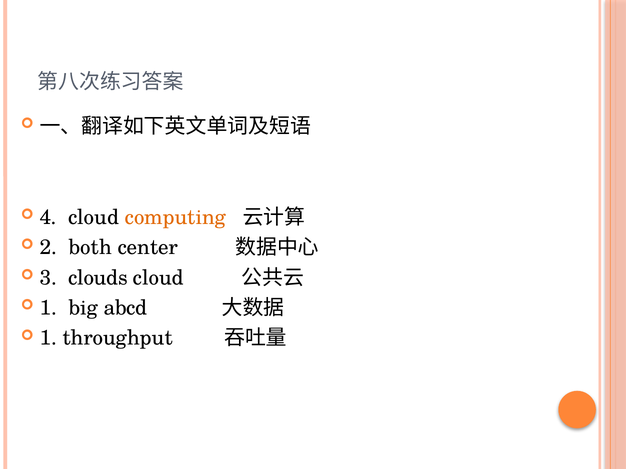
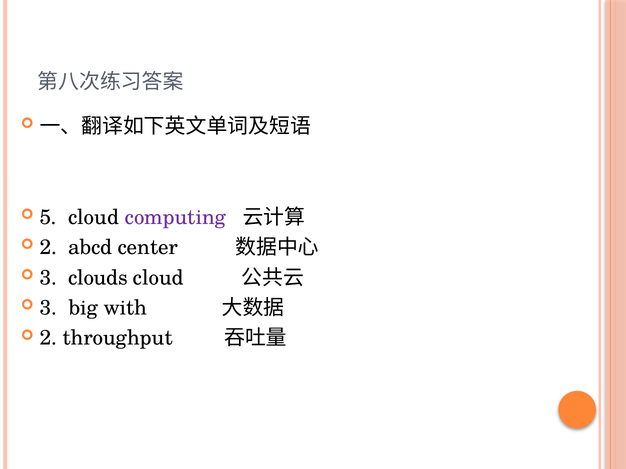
4: 4 -> 5 (48, 217)
computing colour: orange -> purple (175, 217)
both: both -> abcd (90, 248)
1: 1 -> 3 (48, 308)
abcd: abcd -> with (125, 308)
1: 1 -> 2 (48, 338)
